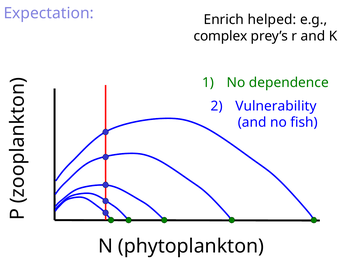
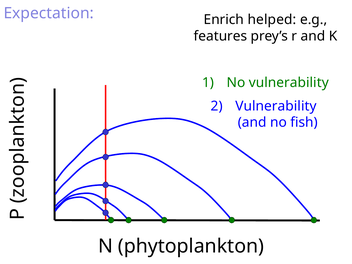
complex: complex -> features (220, 36)
No dependence: dependence -> vulnerability (289, 83)
